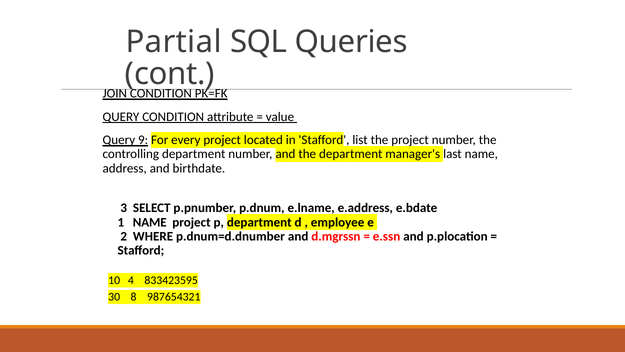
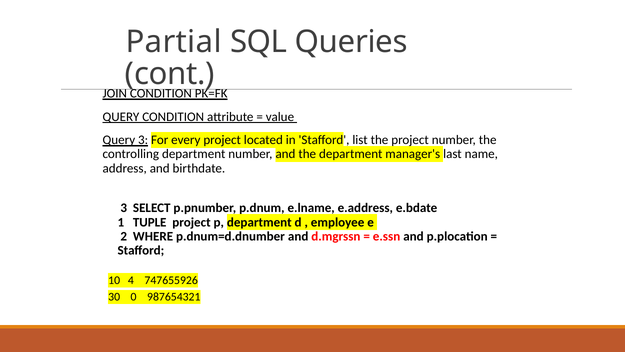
Query 9: 9 -> 3 (143, 140)
1 NAME: NAME -> TUPLE (150, 222)
833423595: 833423595 -> 747655926 (171, 280)
8: 8 -> 0 (134, 297)
